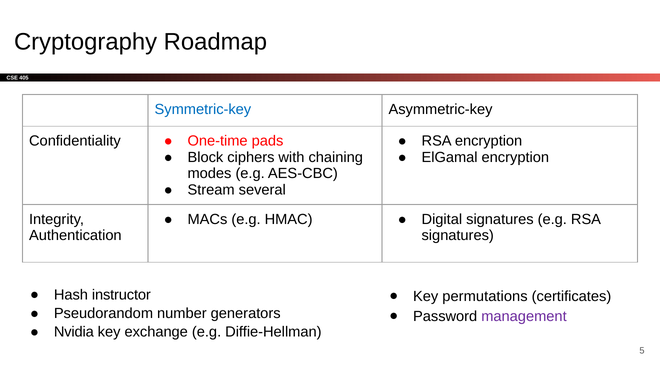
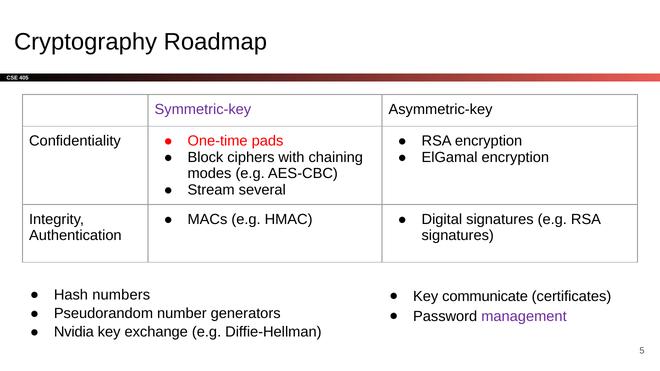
Symmetric-key colour: blue -> purple (203, 110)
instructor: instructor -> numbers (121, 295)
permutations: permutations -> communicate (485, 297)
